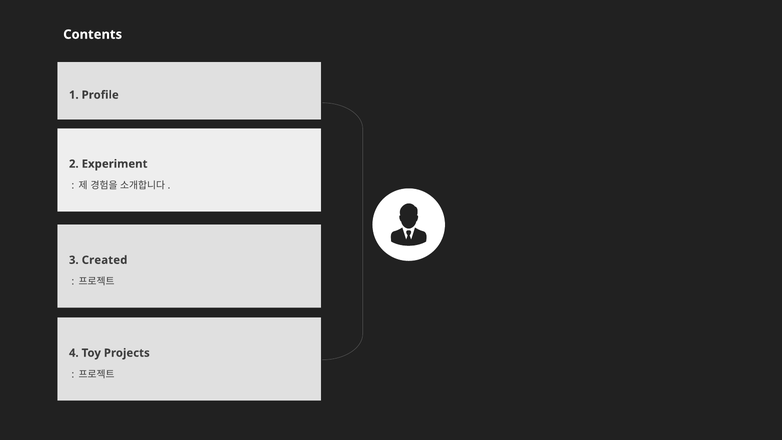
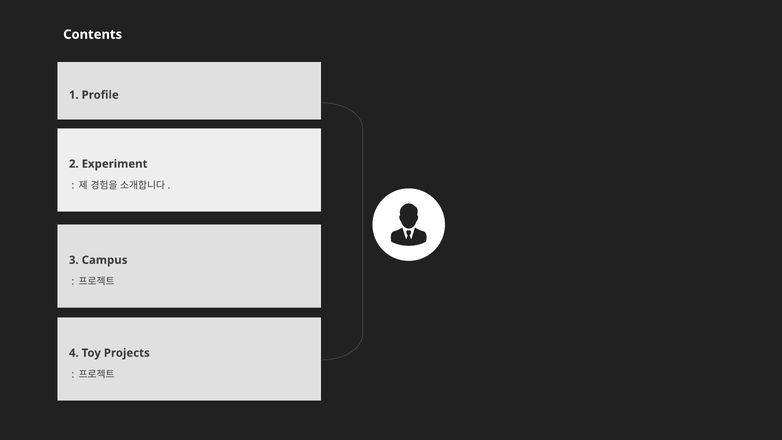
Created: Created -> Campus (105, 260)
